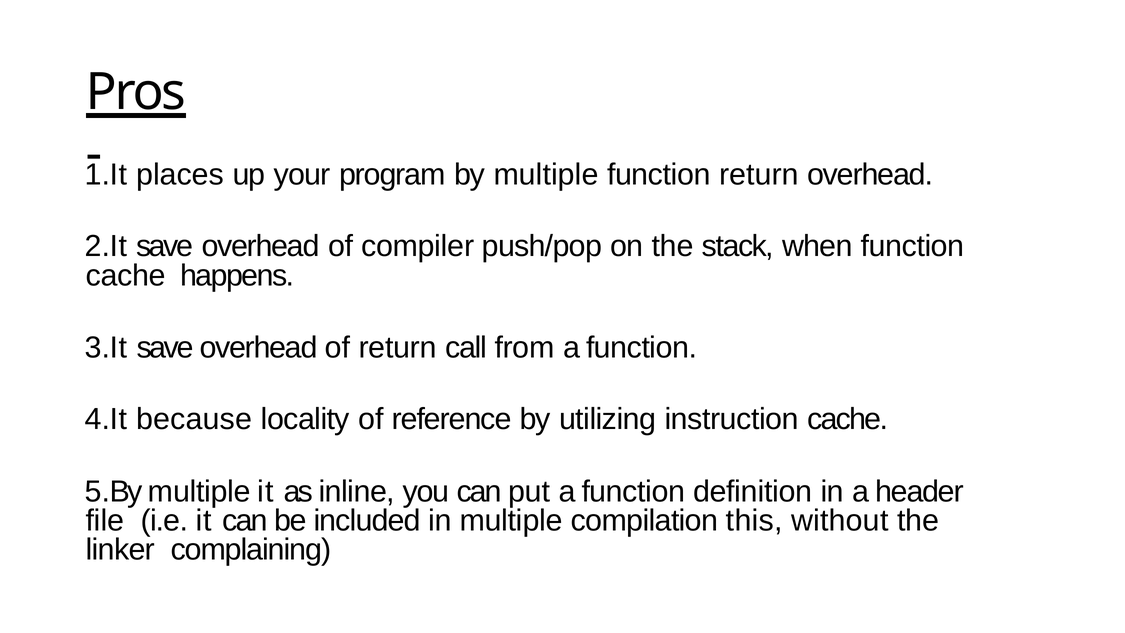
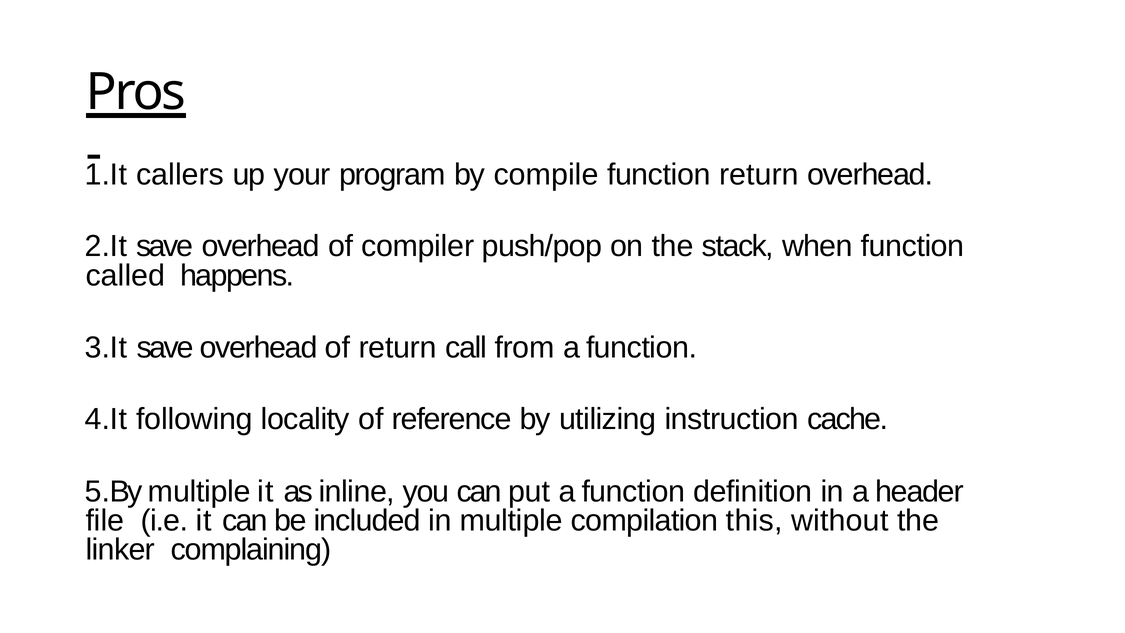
places: places -> callers (180, 175)
by multiple: multiple -> compile (546, 175)
cache: cache -> called (126, 276)
because: because -> following (194, 419)
